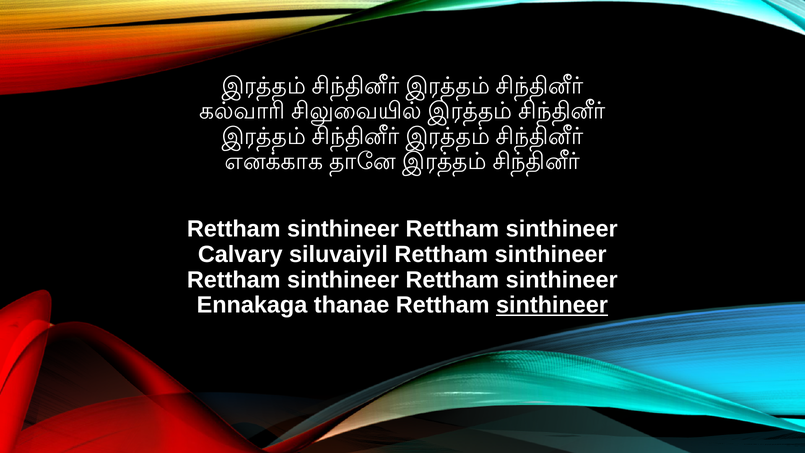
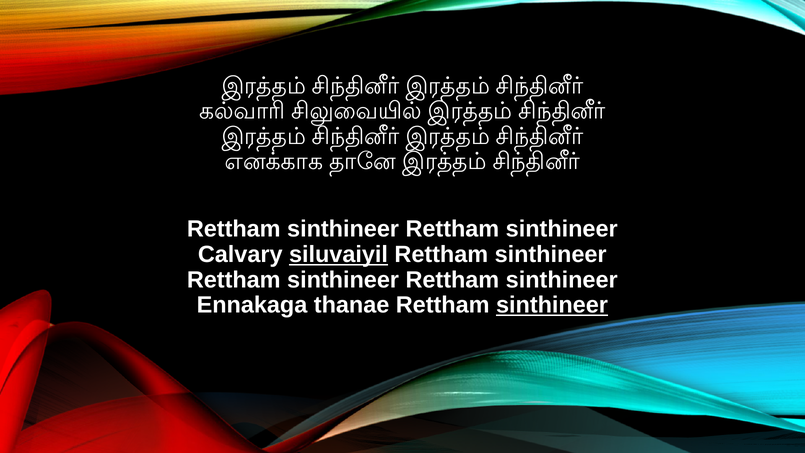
siluvaiyil underline: none -> present (338, 254)
